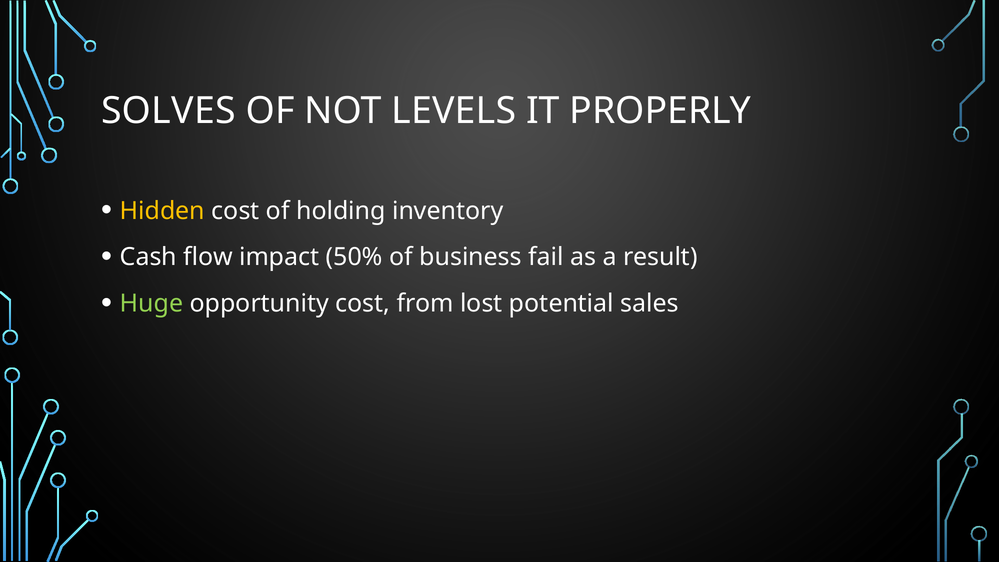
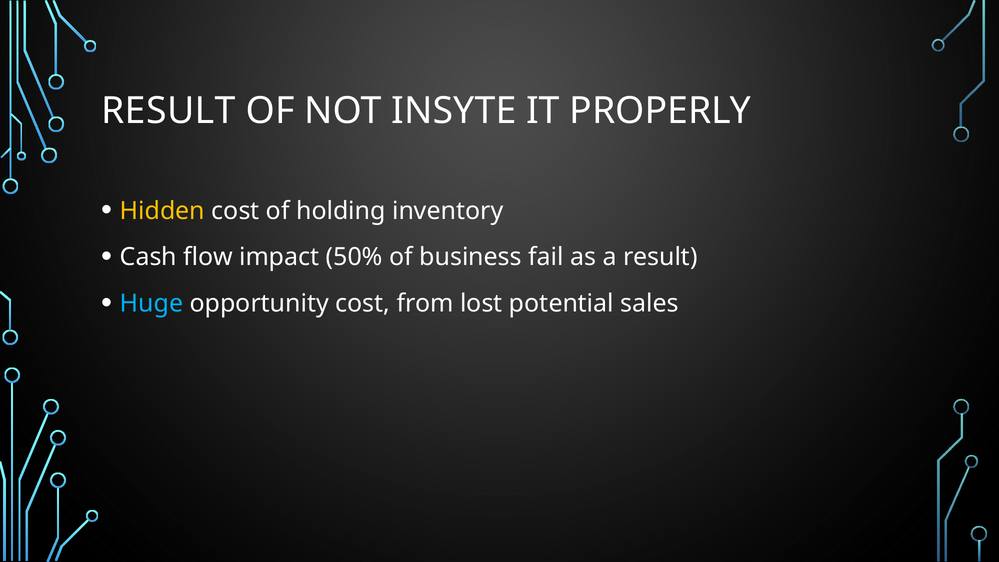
SOLVES: SOLVES -> RESULT (168, 111)
LEVELS: LEVELS -> INSYTE (454, 111)
Huge colour: light green -> light blue (151, 304)
